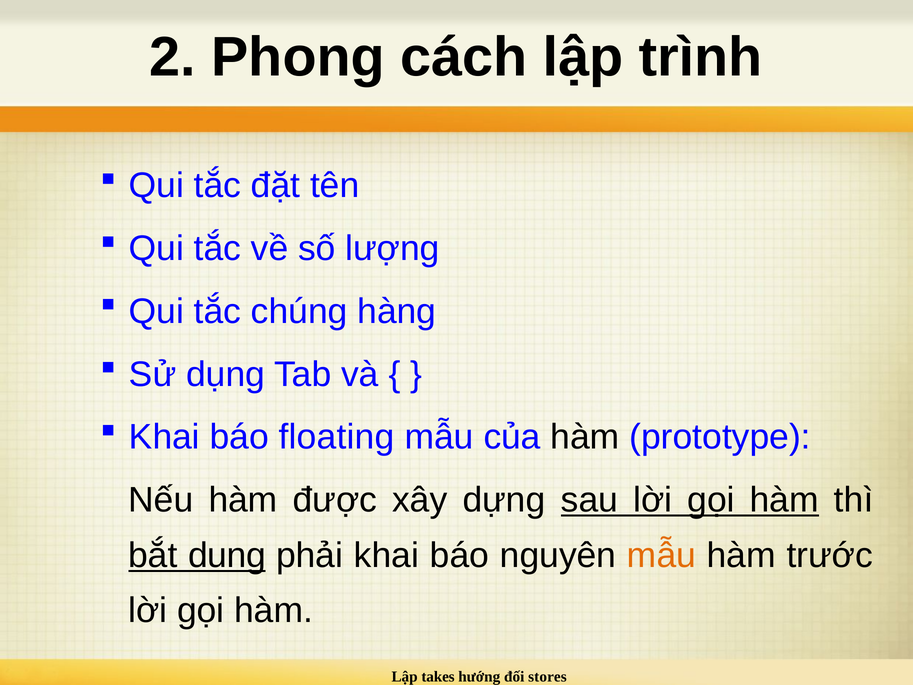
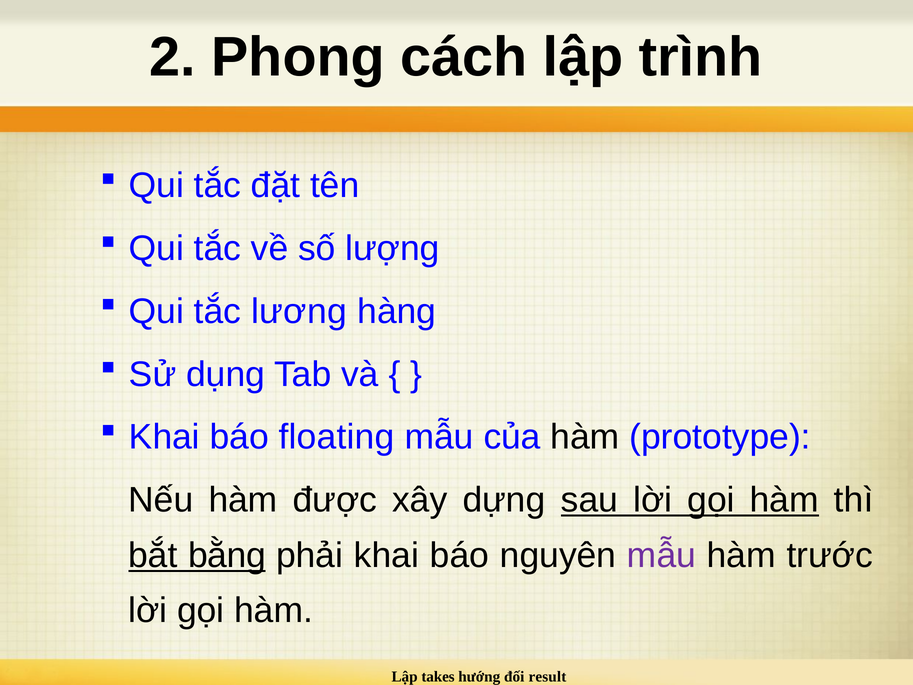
chúng: chúng -> lương (299, 311)
dung: dung -> bằng (227, 555)
mẫu colour: orange -> purple (661, 555)
stores: stores -> result (547, 677)
